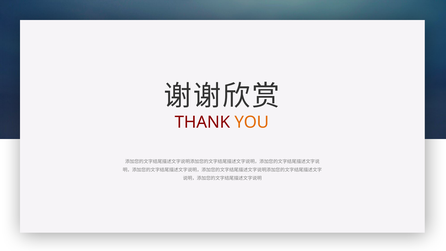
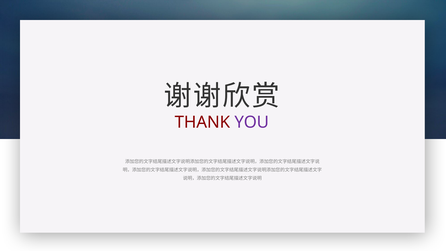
YOU colour: orange -> purple (252, 122)
